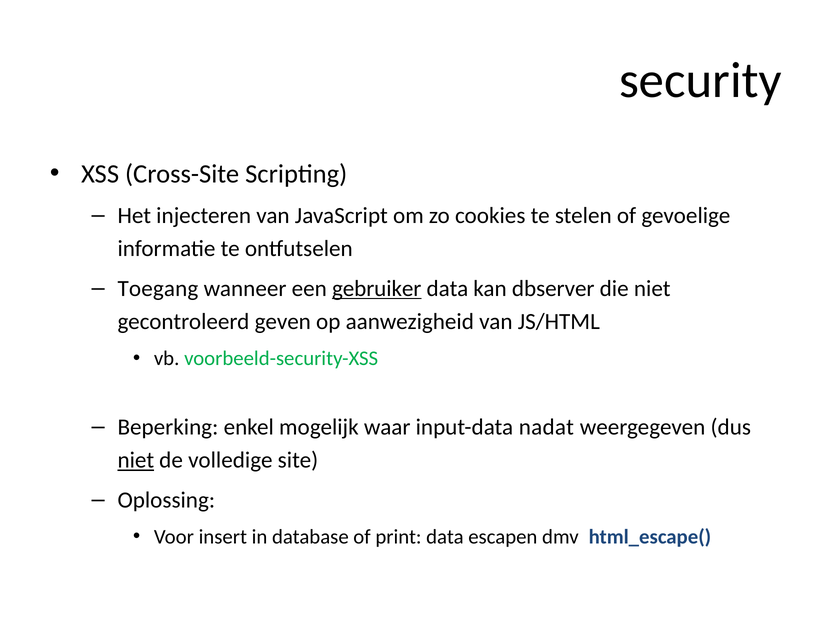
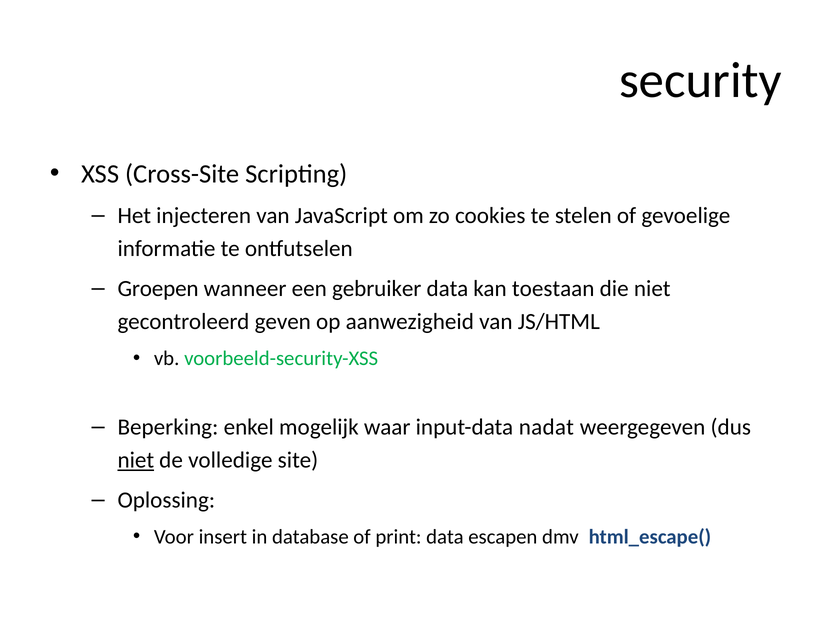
Toegang: Toegang -> Groepen (158, 289)
gebruiker underline: present -> none (377, 289)
dbserver: dbserver -> toestaan (553, 289)
